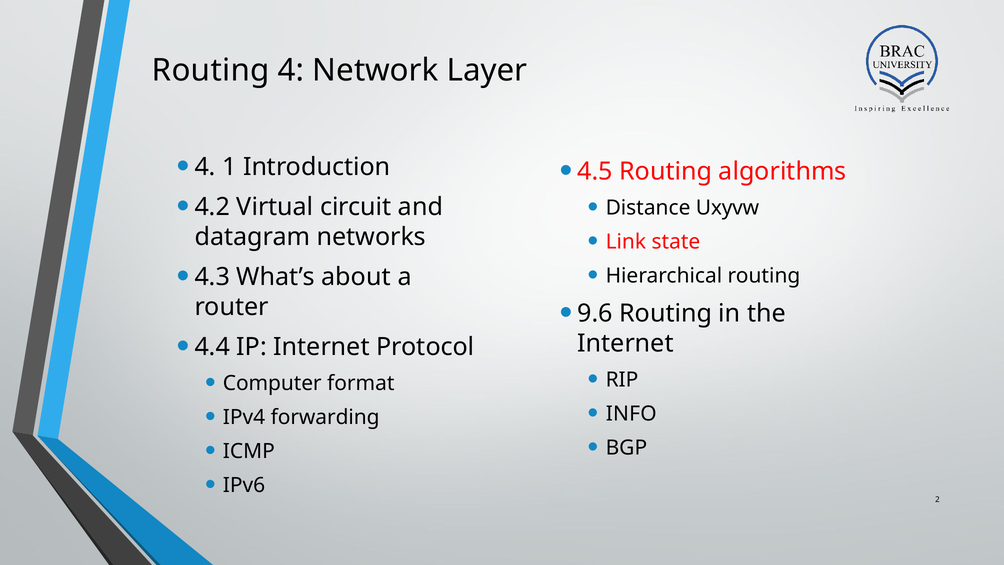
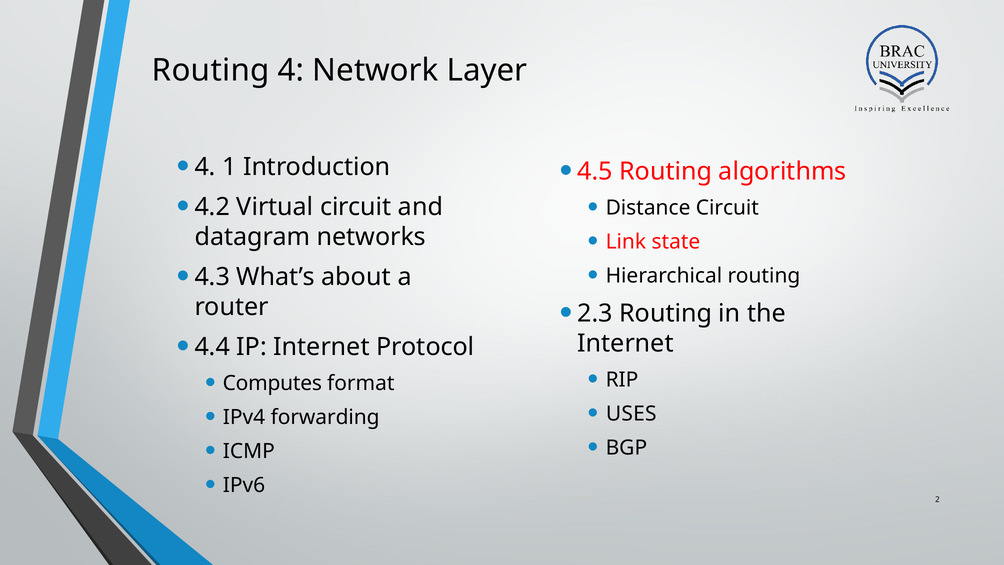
Distance Uxyvw: Uxyvw -> Circuit (727, 208)
9.6: 9.6 -> 2.3 (595, 313)
Computer: Computer -> Computes (272, 383)
INFO: INFO -> USES (631, 413)
